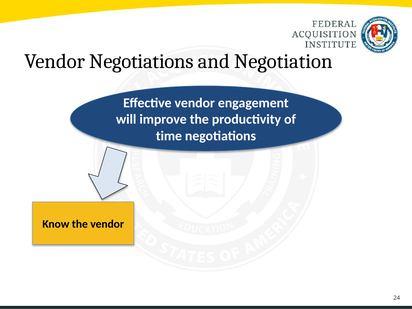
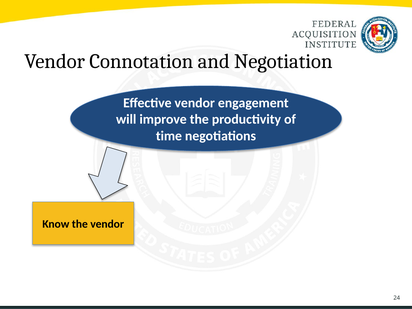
Vendor Negotiations: Negotiations -> Connotation (141, 61)
